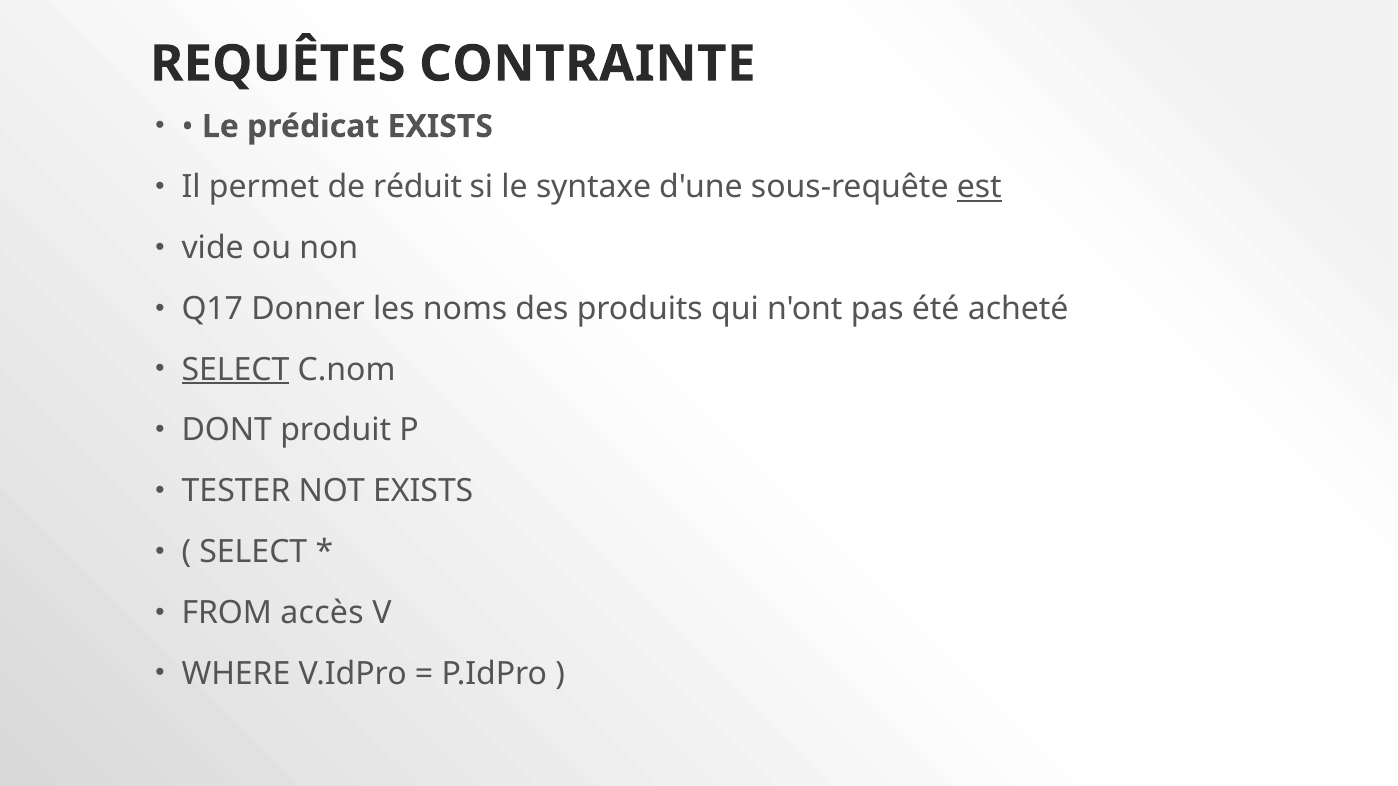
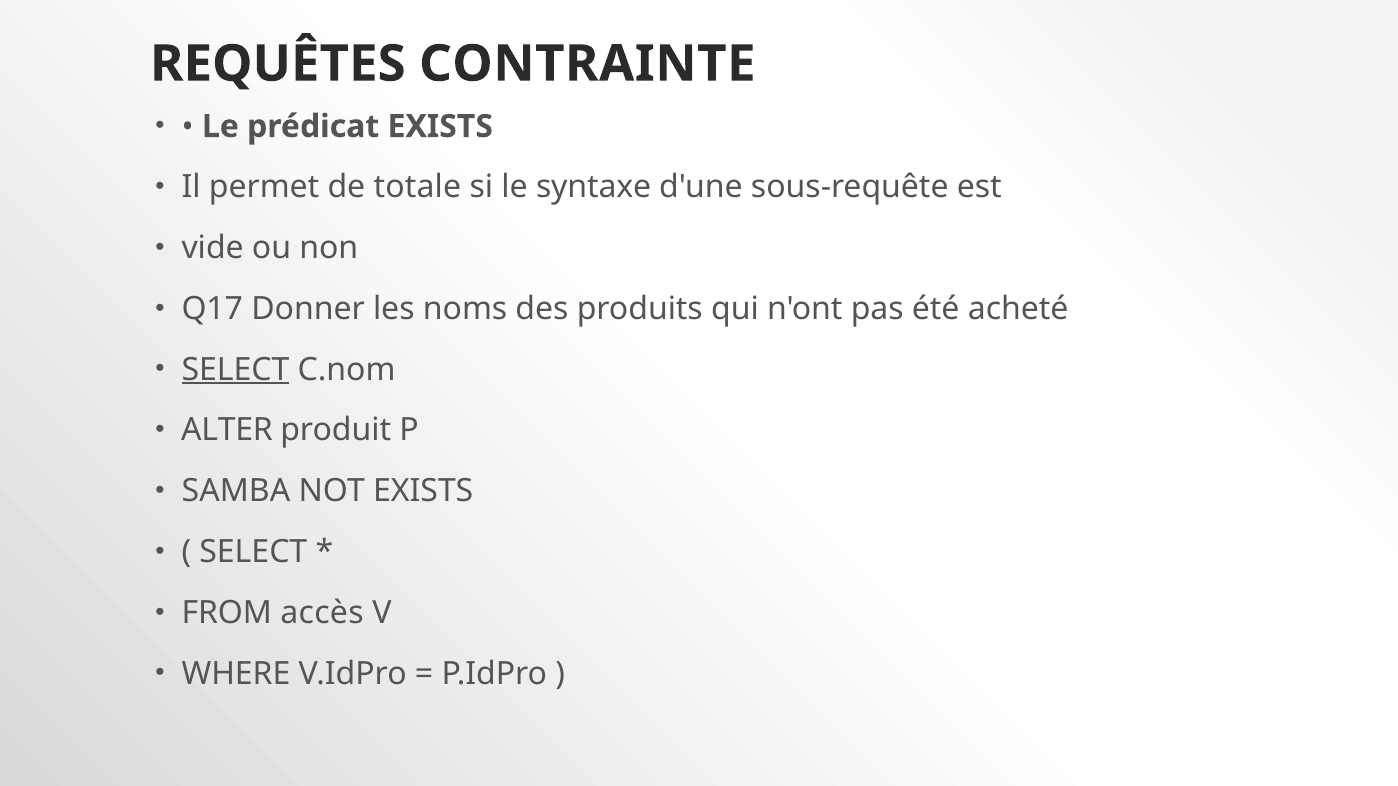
réduit: réduit -> totale (417, 187)
est underline: present -> none (979, 187)
DONT: DONT -> ALTER (227, 431)
TESTER: TESTER -> SAMBA (236, 491)
